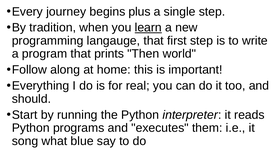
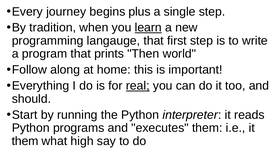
real underline: none -> present (138, 86)
song: song -> them (25, 141)
blue: blue -> high (82, 141)
